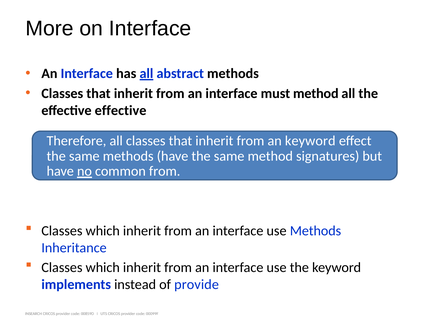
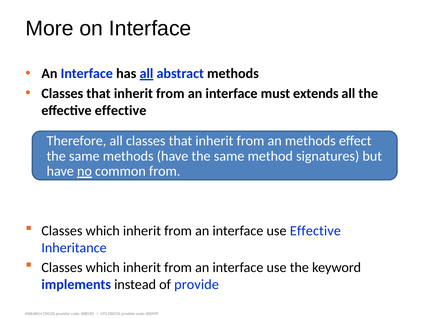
must method: method -> extends (316, 93)
an keyword: keyword -> methods (310, 141)
use Methods: Methods -> Effective (315, 231)
